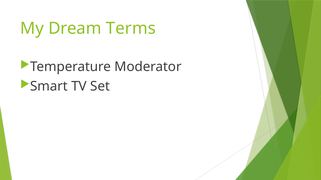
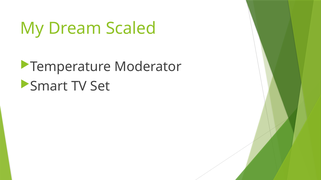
Terms: Terms -> Scaled (131, 28)
